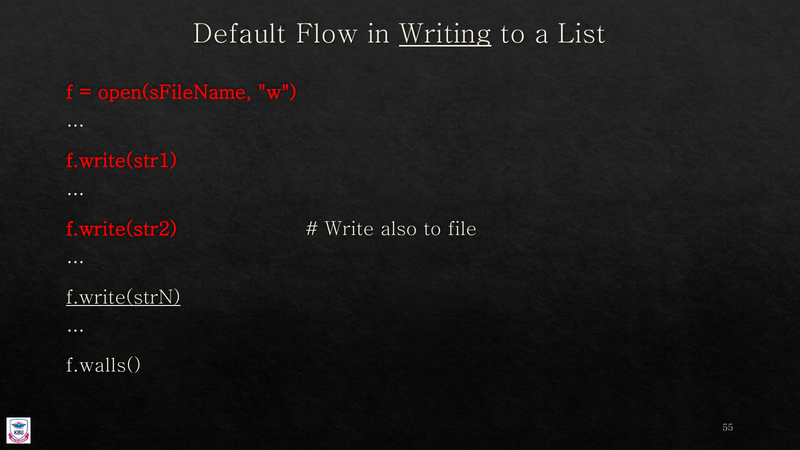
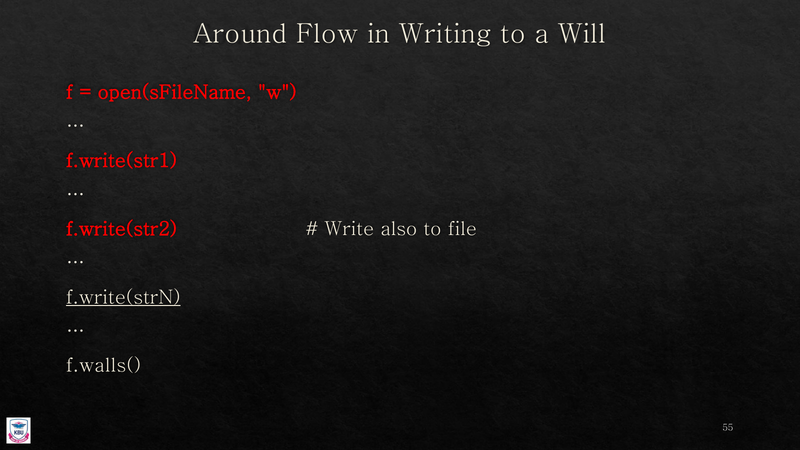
Default: Default -> Around (240, 34)
Writing underline: present -> none (445, 34)
List: List -> Will (582, 34)
